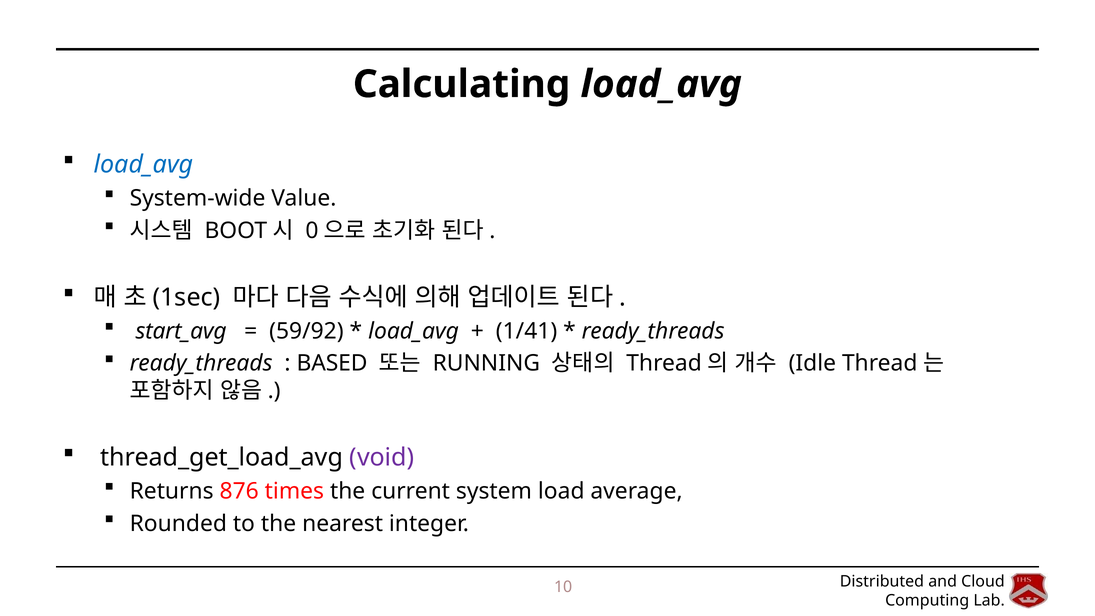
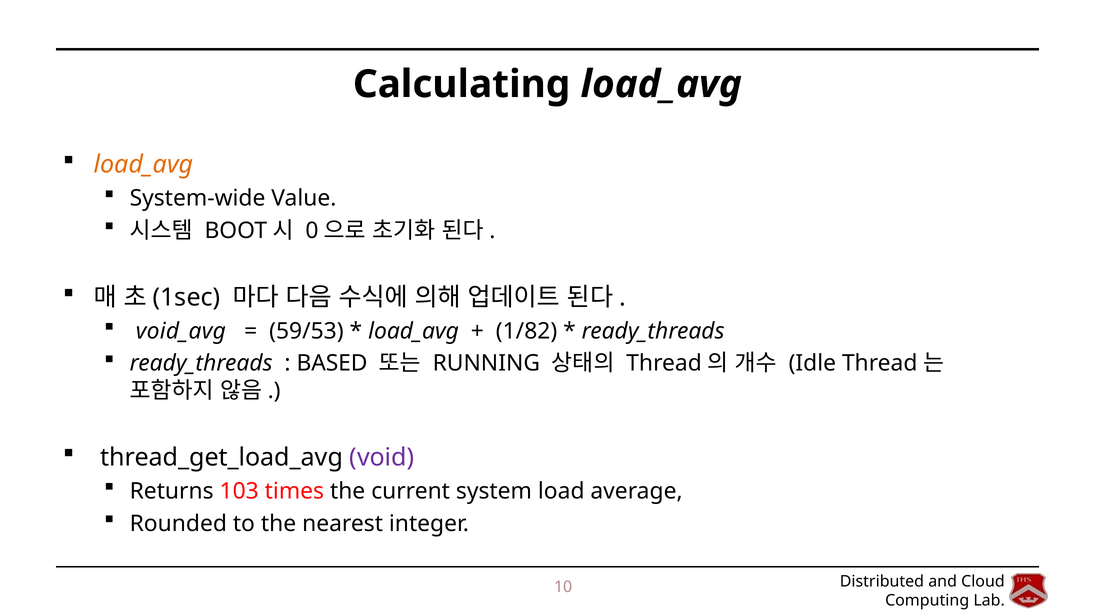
load_avg colour: blue -> orange (144, 165)
start_avg: start_avg -> void_avg (181, 331)
59/92: 59/92 -> 59/53 (306, 331)
1/41: 1/41 -> 1/82 (527, 331)
876: 876 -> 103 (239, 491)
